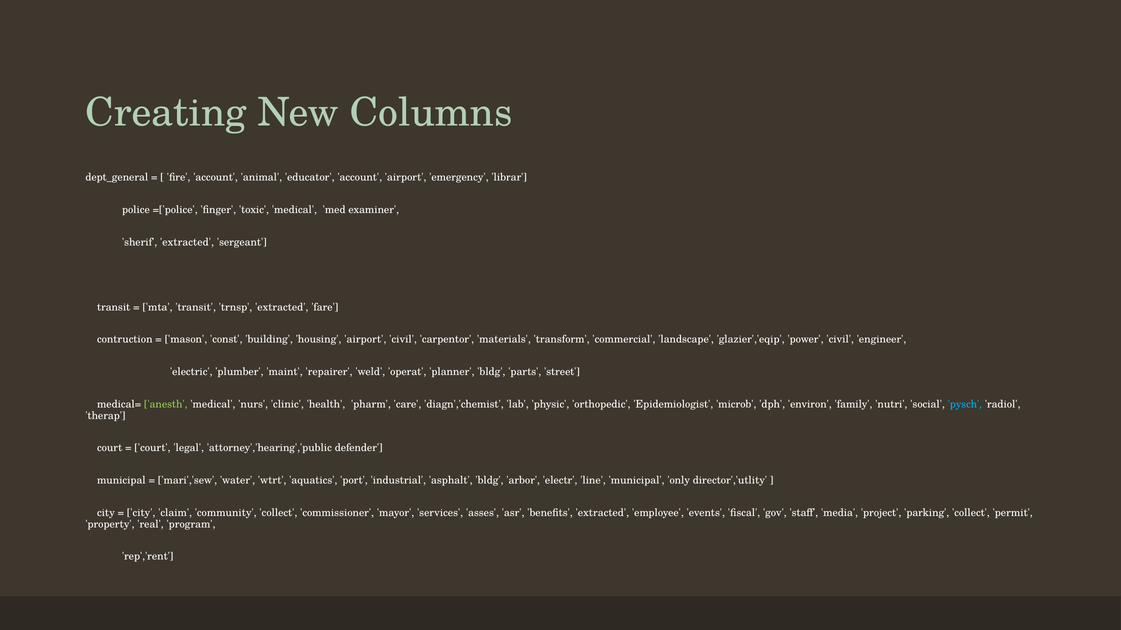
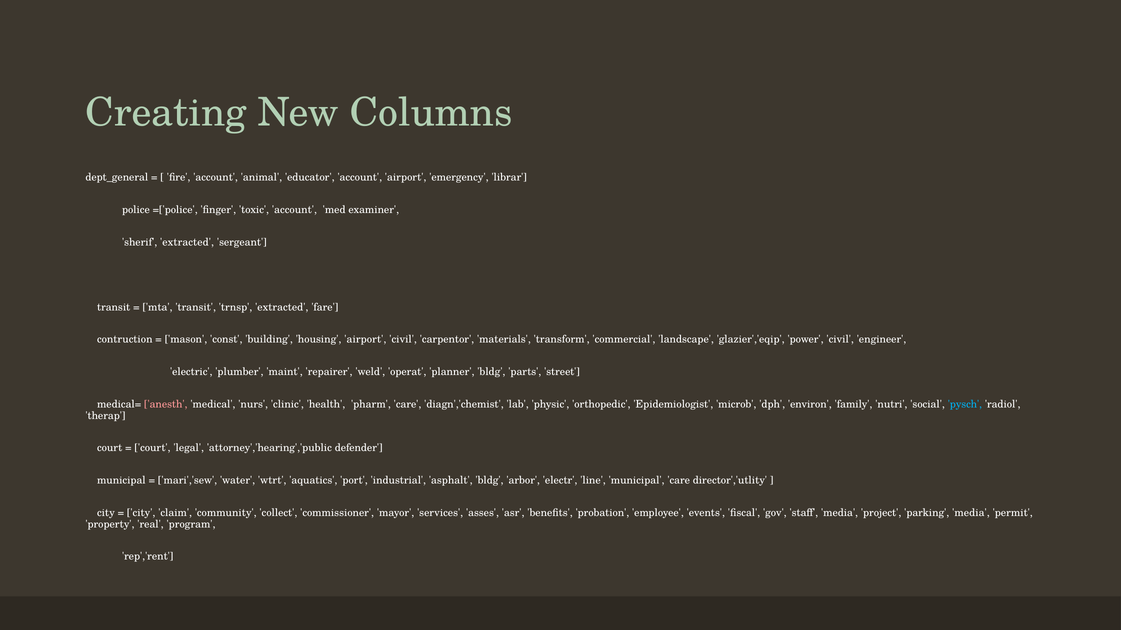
toxic medical: medical -> account (294, 210)
anesth colour: light green -> pink (166, 405)
municipal only: only -> care (679, 481)
benefits extracted: extracted -> probation (602, 513)
parking collect: collect -> media (971, 513)
